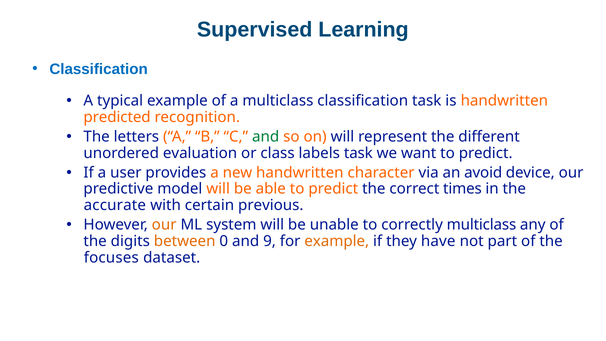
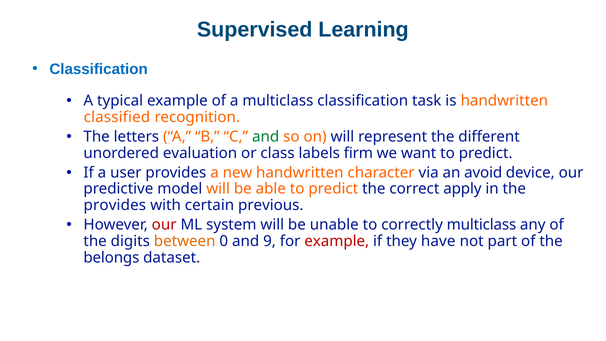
predicted: predicted -> classified (117, 117)
labels task: task -> firm (358, 153)
times: times -> apply (462, 189)
accurate: accurate -> provides (115, 205)
our colour: orange -> red (164, 225)
example colour: orange -> red (337, 241)
focuses: focuses -> belongs (111, 257)
